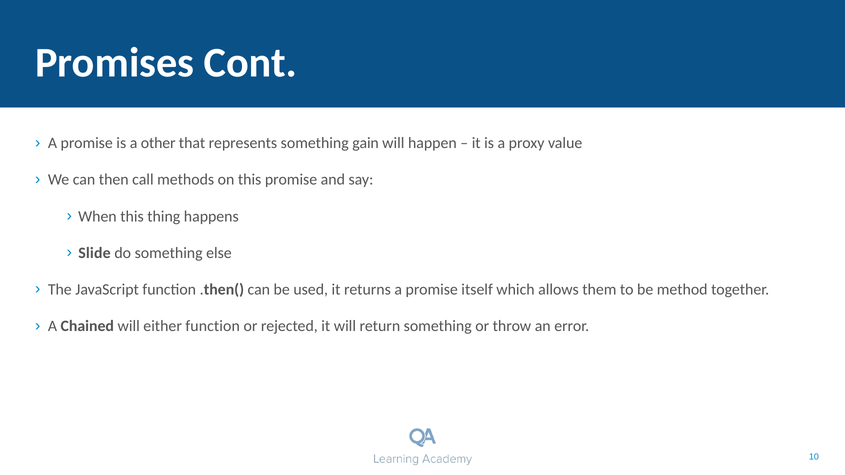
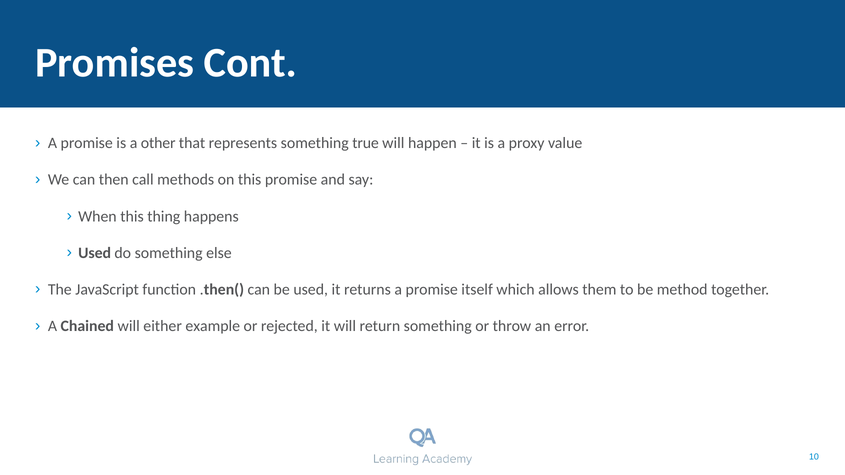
gain: gain -> true (366, 143)
Slide: Slide -> Used (95, 253)
either function: function -> example (213, 326)
